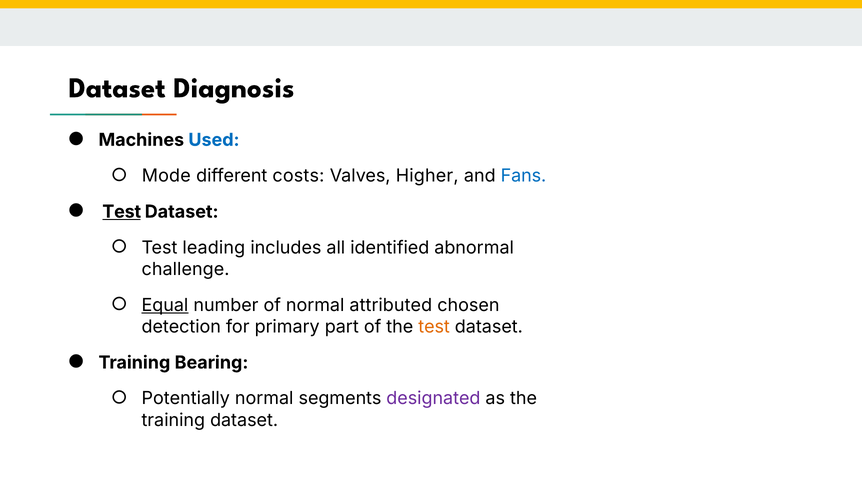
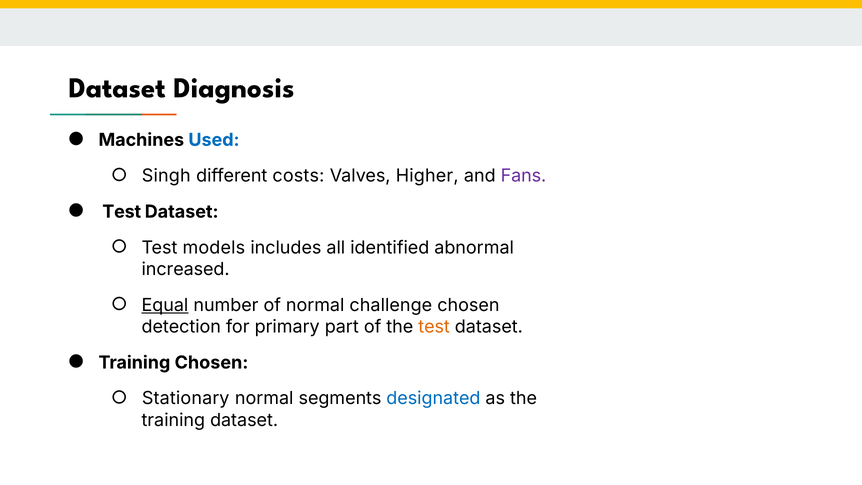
Mode: Mode -> Singh (166, 176)
Fans colour: blue -> purple (524, 176)
Test underline: present -> none (122, 212)
leading: leading -> models (214, 248)
challenge: challenge -> increased (186, 269)
attributed: attributed -> challenge (391, 305)
Training Bearing: Bearing -> Chosen (211, 363)
Potentially: Potentially -> Stationary (186, 398)
designated colour: purple -> blue (433, 398)
